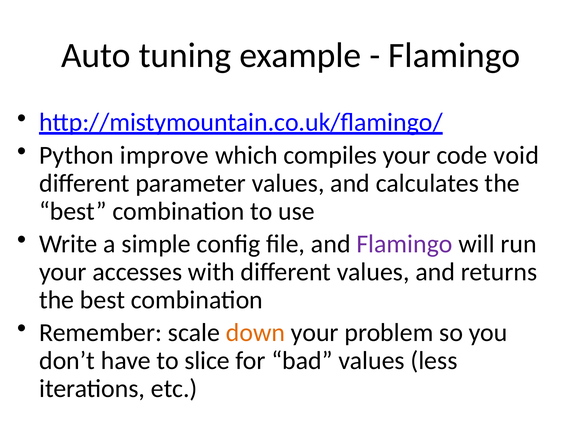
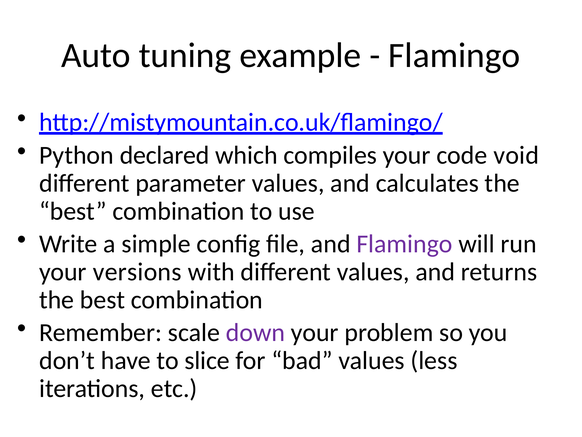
improve: improve -> declared (165, 155)
accesses: accesses -> versions (137, 272)
down colour: orange -> purple (256, 332)
